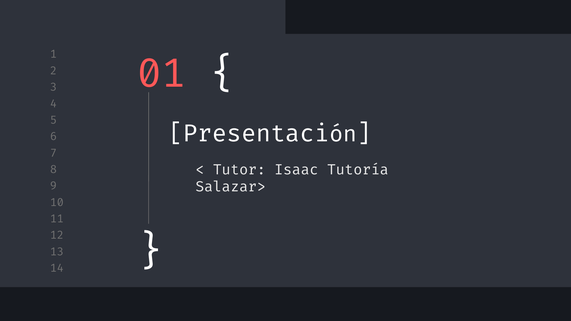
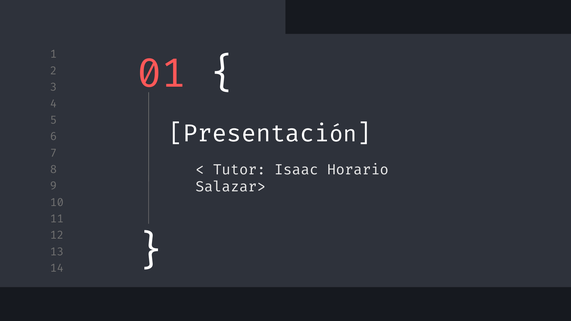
Tutoría: Tutoría -> Horario (358, 170)
